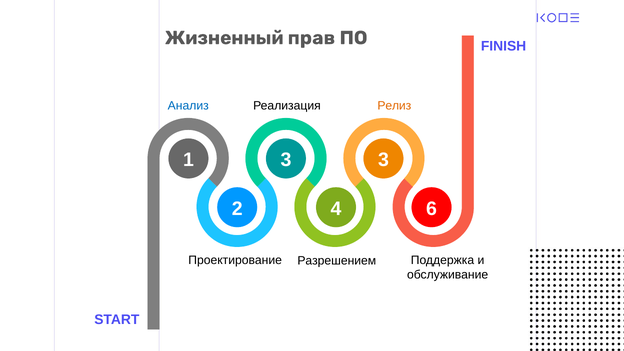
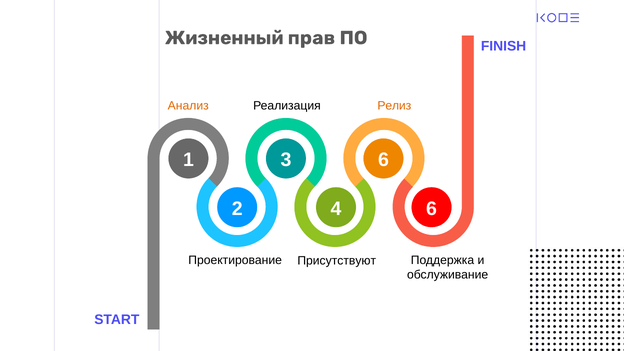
Анализ colour: blue -> orange (188, 106)
1 3: 3 -> 6 (383, 160)
Разрешением: Разрешением -> Присутствуют (337, 261)
